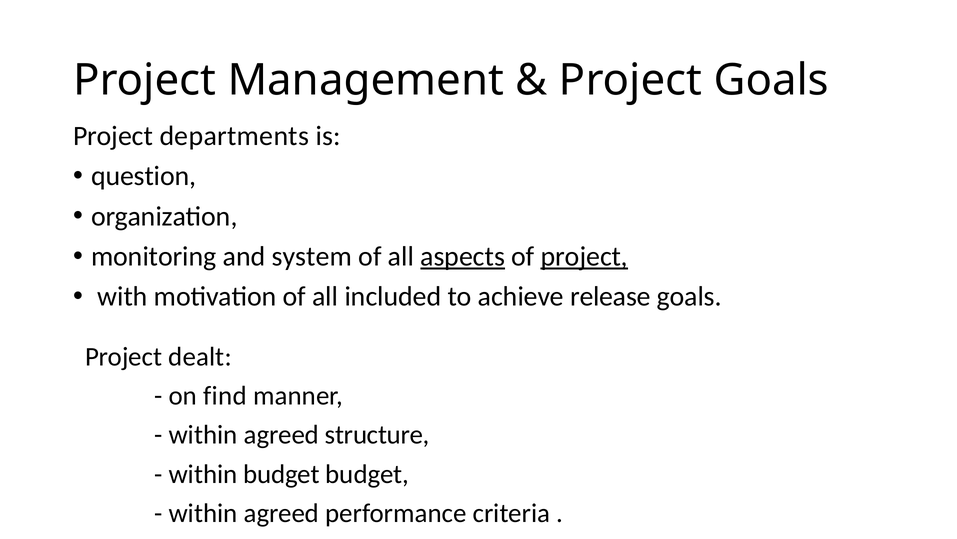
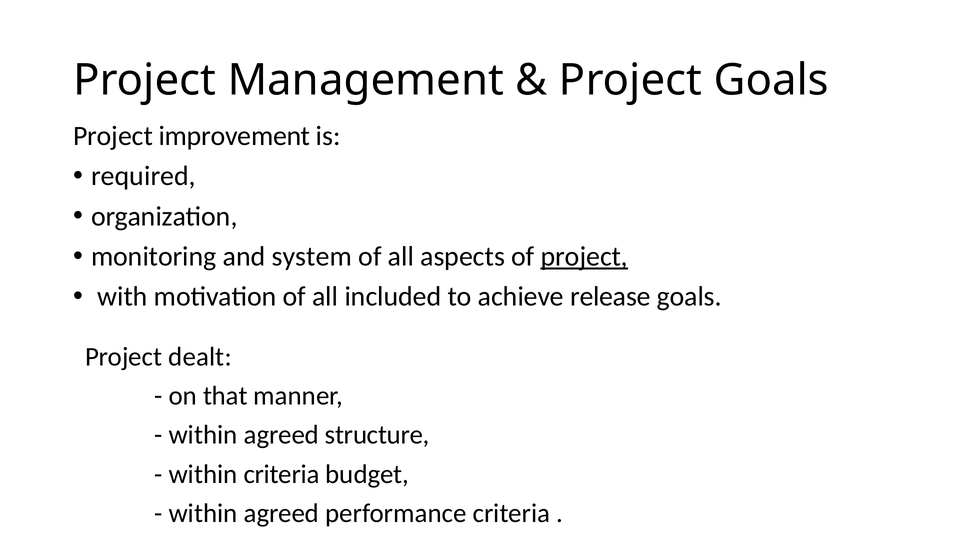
departments: departments -> improvement (235, 136)
question: question -> required (143, 176)
aspects underline: present -> none (463, 256)
find: find -> that (225, 395)
within budget: budget -> criteria (282, 474)
